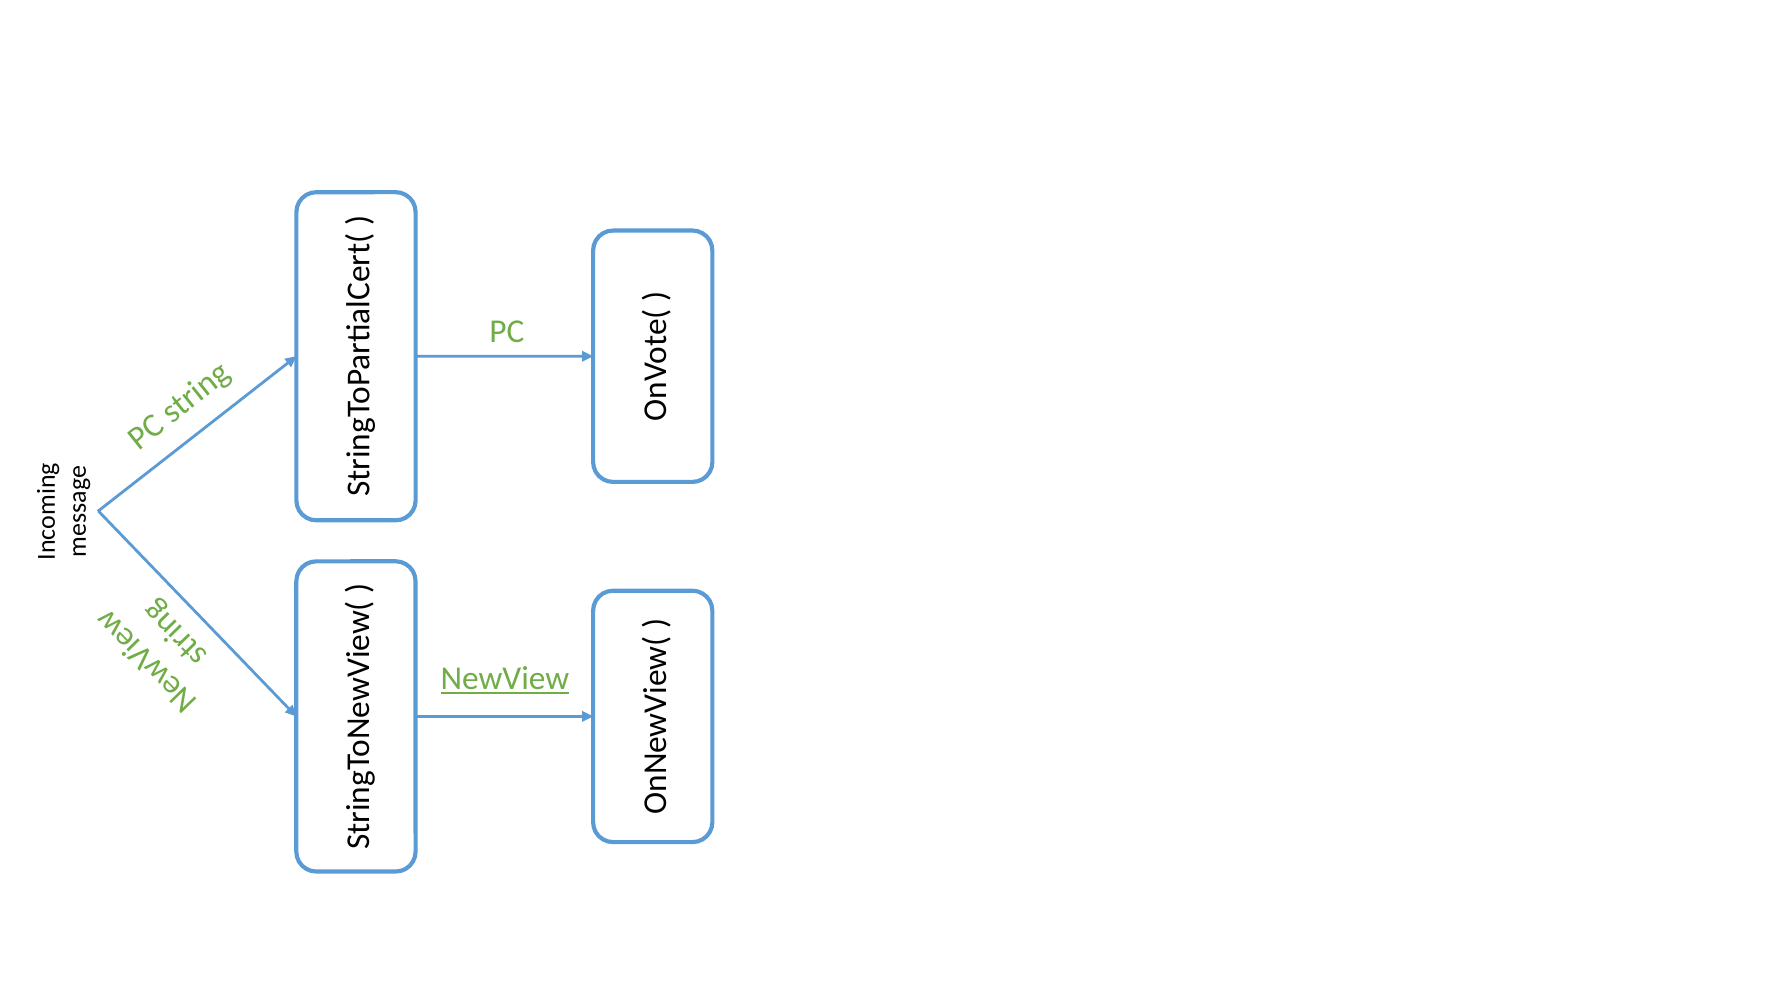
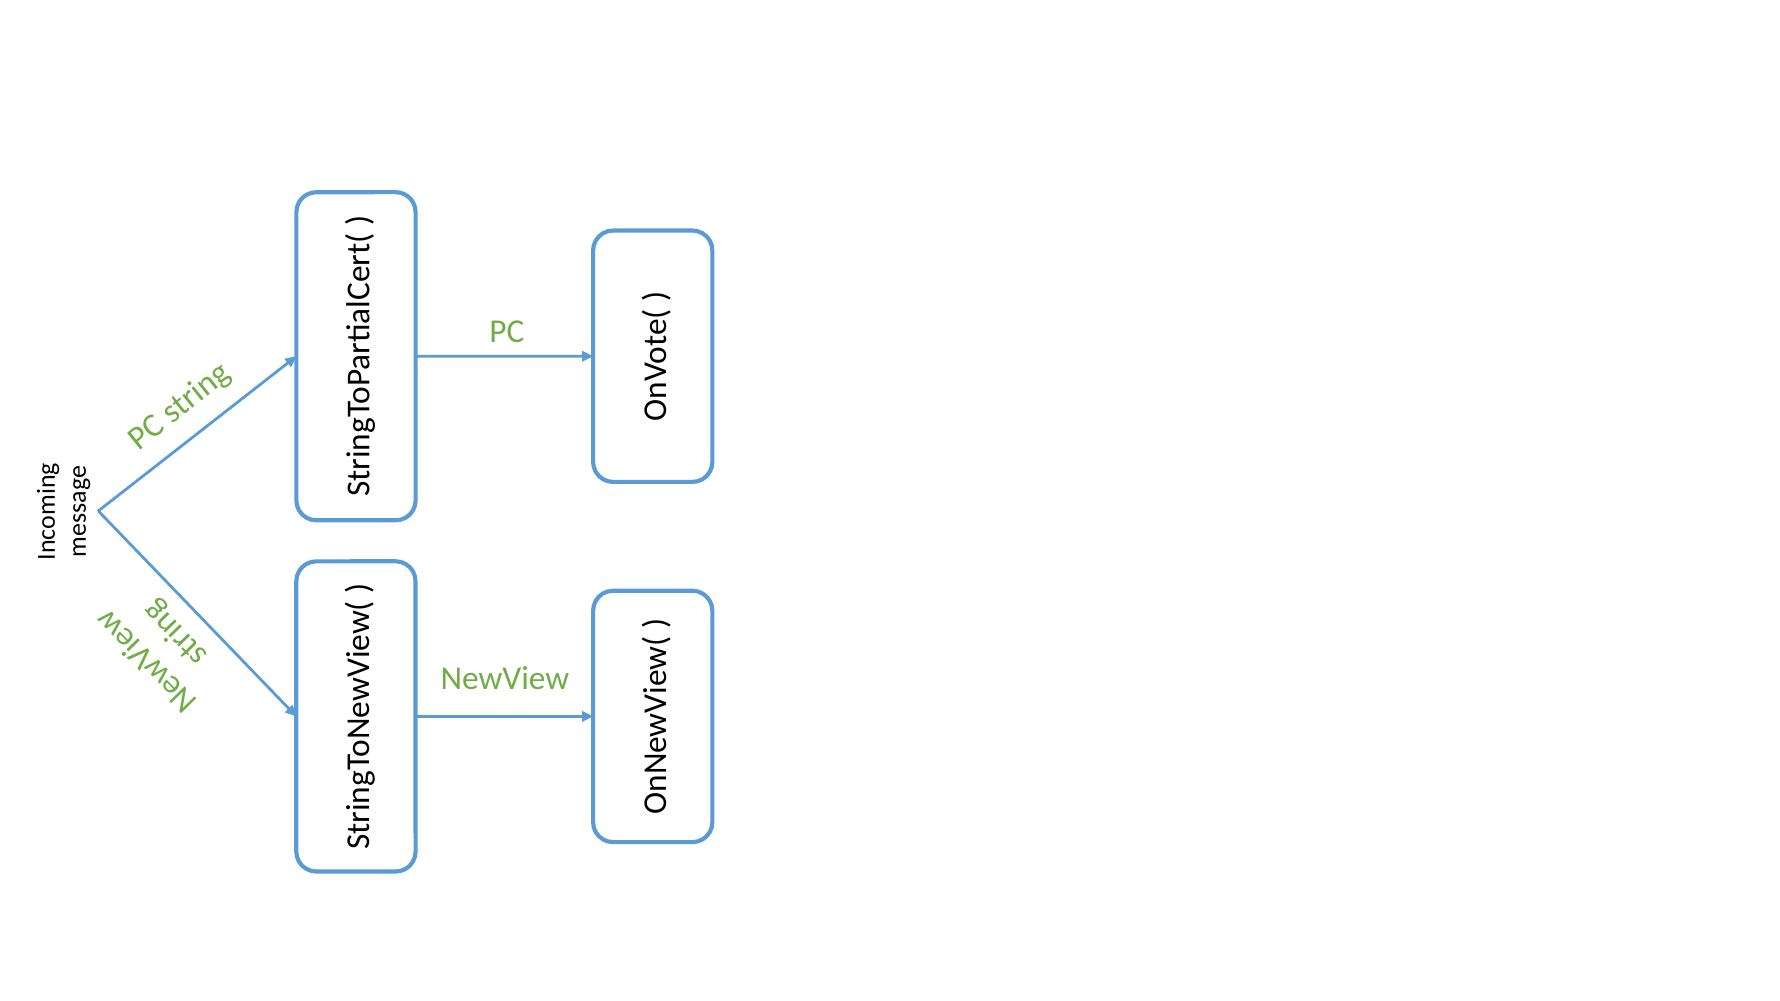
NewView underline: present -> none (505, 679)
